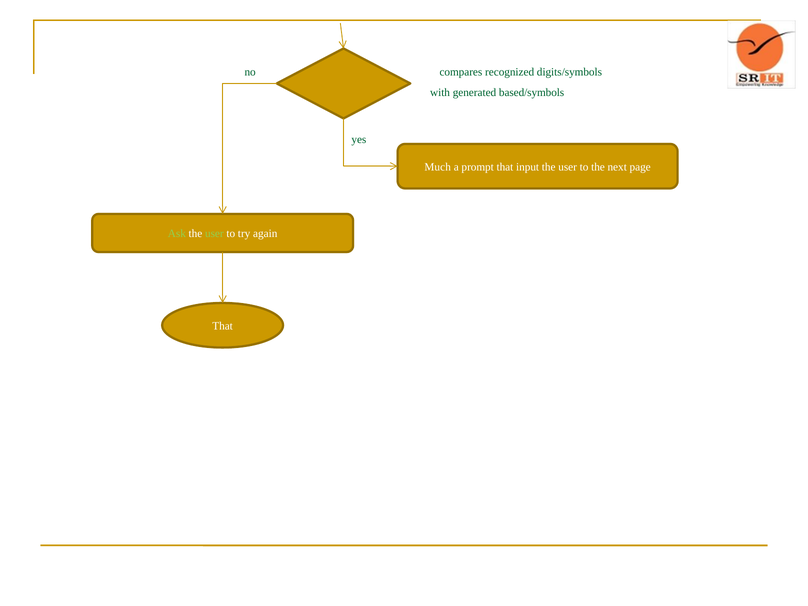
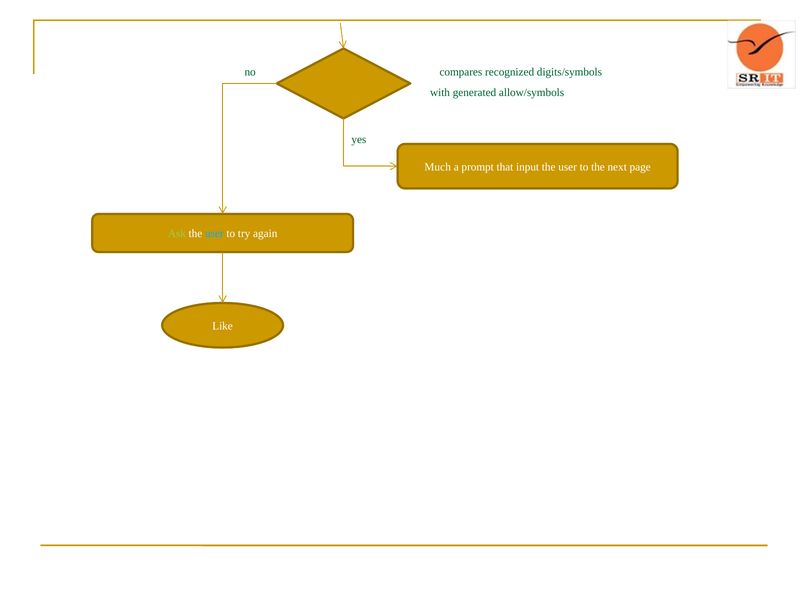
based/symbols: based/symbols -> allow/symbols (532, 93)
user colour: light green -> light blue (214, 234)
That: That -> Like (223, 326)
